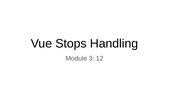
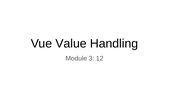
Stops: Stops -> Value (71, 44)
